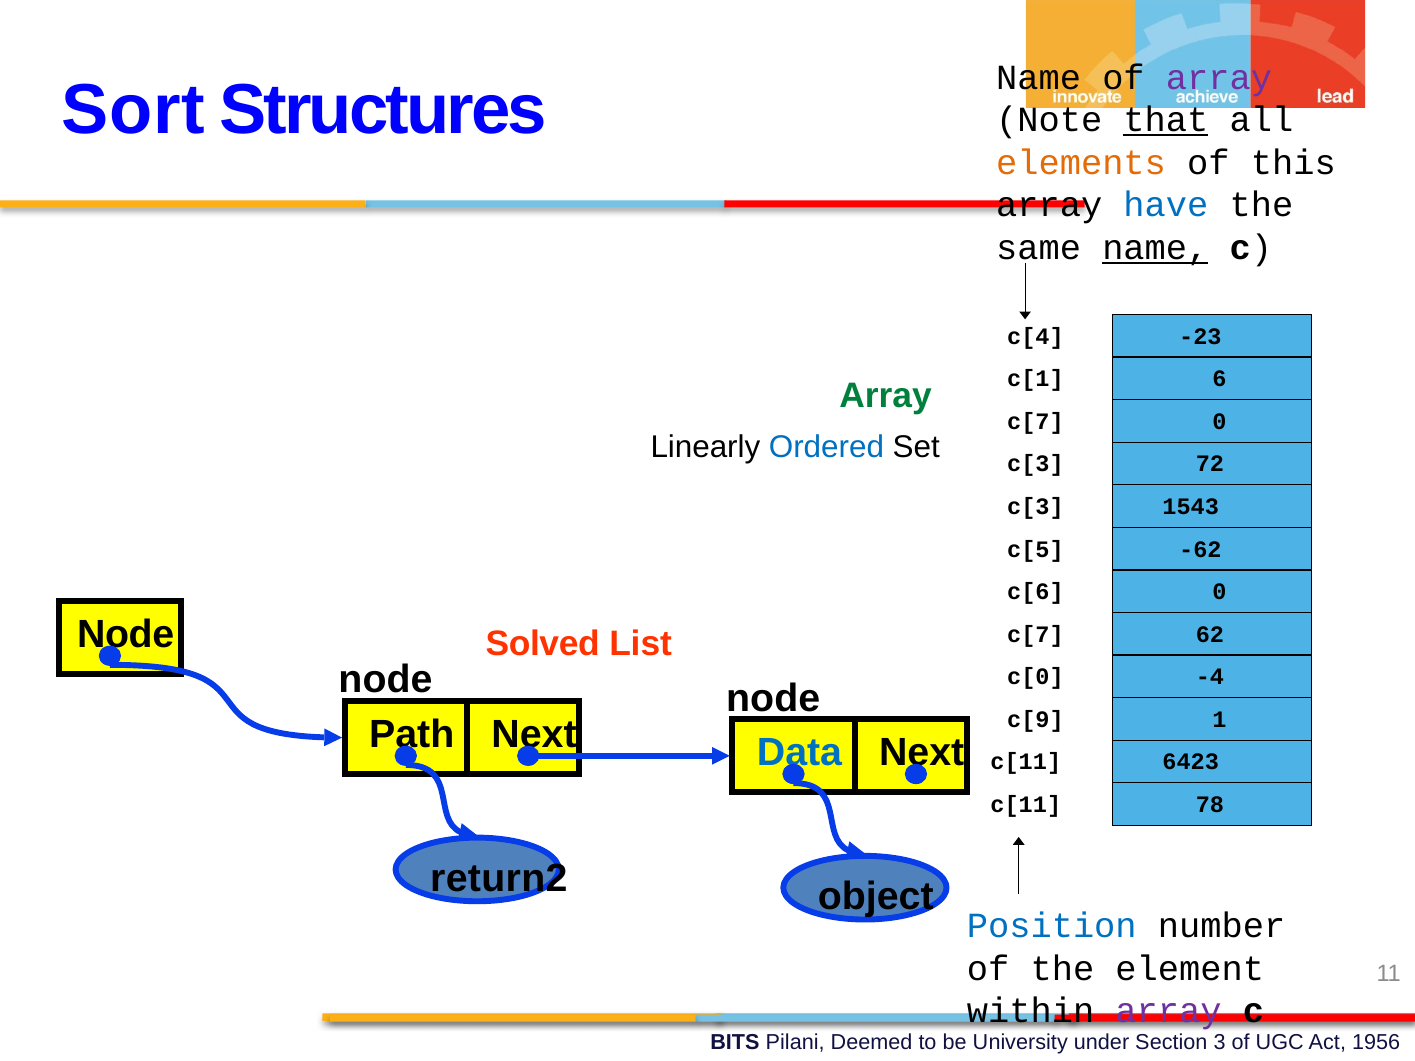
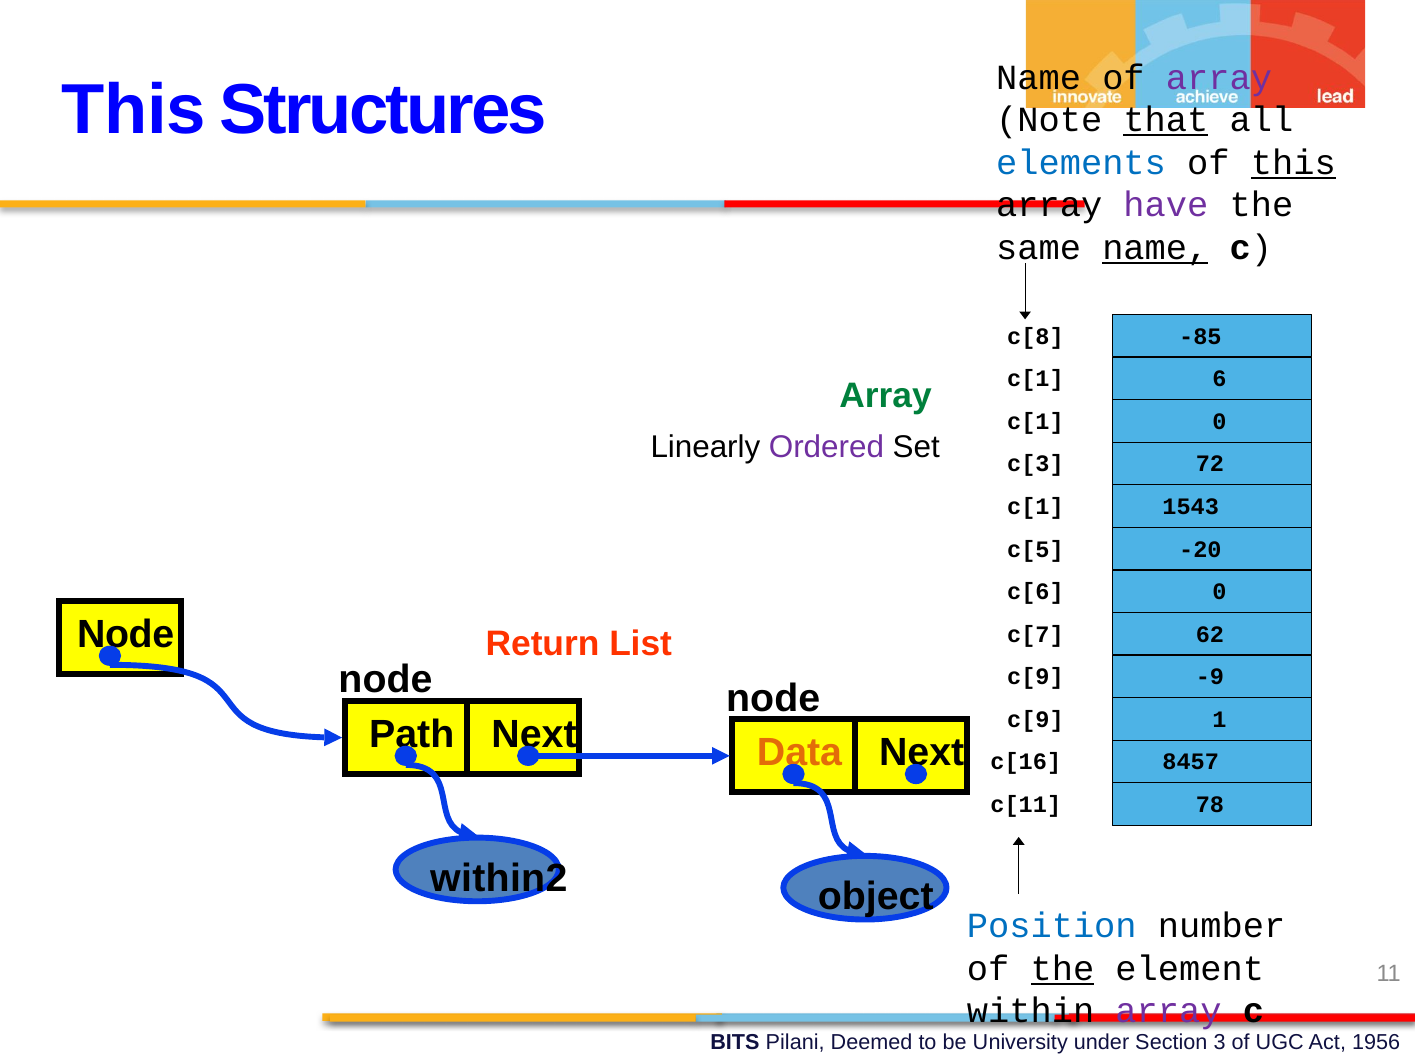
Sort: Sort -> This (134, 110)
elements colour: orange -> blue (1081, 163)
this underline: none -> present (1293, 163)
have colour: blue -> purple (1166, 205)
c[4: c[4 -> c[8 (1035, 336)
-23: -23 -> -85 (1200, 336)
c[7: c[7 -> c[1 (1035, 422)
Ordered colour: blue -> purple (826, 448)
c[3: c[3 -> c[1 (1035, 507)
-62: -62 -> -20 (1200, 549)
Solved: Solved -> Return (542, 644)
c[0: c[0 -> c[9 (1035, 677)
-4: -4 -> -9 (1210, 677)
Data colour: blue -> orange (799, 753)
c[11: c[11 -> c[16 (1026, 762)
6423: 6423 -> 8457 (1191, 762)
return2: return2 -> within2 (499, 878)
the underline: none -> present (1062, 969)
